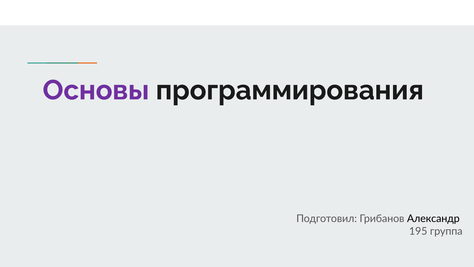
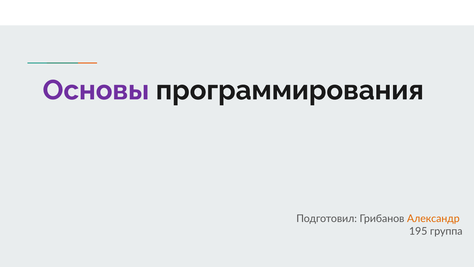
Александр colour: black -> orange (433, 218)
